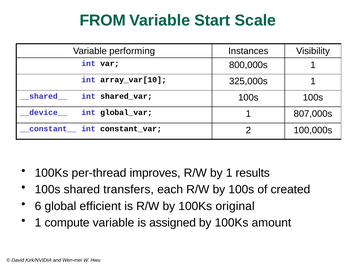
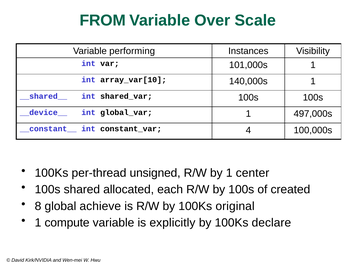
Start: Start -> Over (212, 20)
800,000s: 800,000s -> 101,000s (248, 65)
325,000s: 325,000s -> 140,000s (248, 81)
807,000s: 807,000s -> 497,000s (313, 114)
2: 2 -> 4 (248, 130)
improves: improves -> unsigned (155, 173)
results: results -> center (253, 173)
transfers: transfers -> allocated (129, 190)
6: 6 -> 8 (38, 206)
efficient: efficient -> achieve (100, 206)
assigned: assigned -> explicitly (172, 223)
amount: amount -> declare (271, 223)
